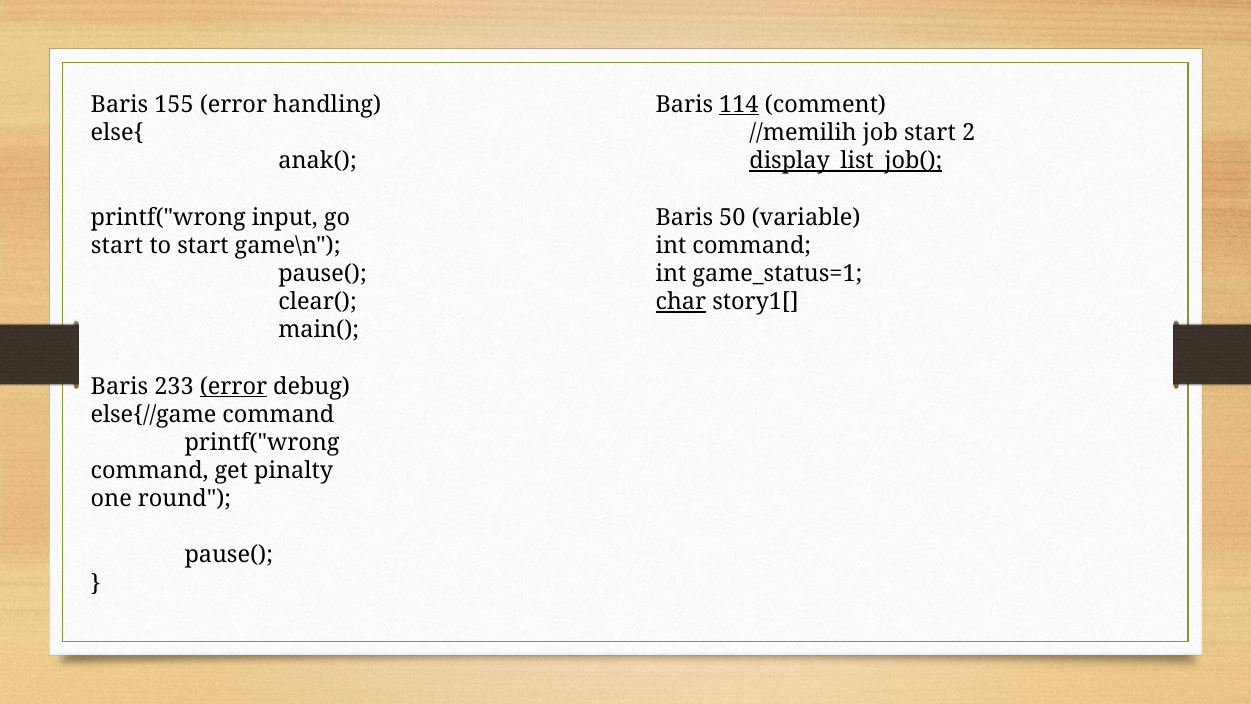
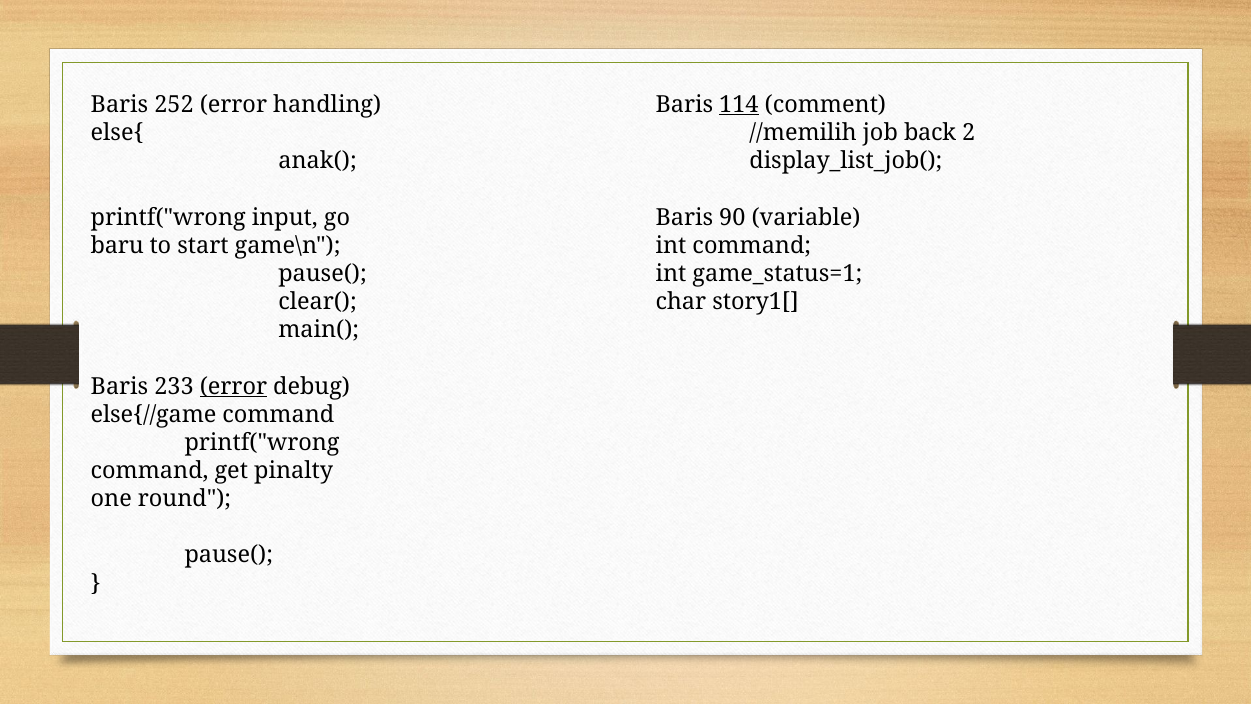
155: 155 -> 252 (174, 105)
job start: start -> back (930, 133)
display_list_job( underline: present -> none (846, 161)
50: 50 -> 90 (732, 217)
start: start -> baru (117, 245)
char underline: present -> none (681, 302)
